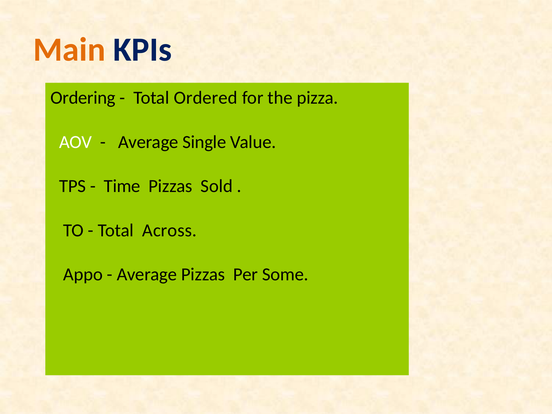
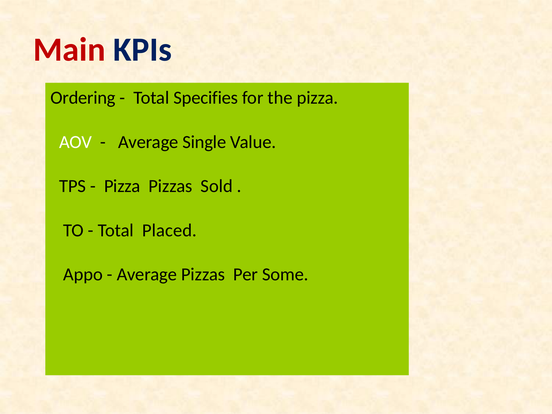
Main colour: orange -> red (69, 50)
Ordered: Ordered -> Specifies (206, 98)
Time: Time -> Pizza (122, 186)
Across: Across -> Placed (170, 230)
